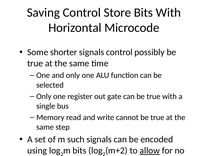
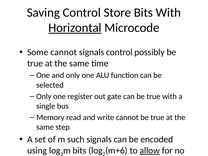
Horizontal underline: none -> present (75, 28)
Some shorter: shorter -> cannot (64, 52)
m+2: m+2 -> m+6 (116, 151)
